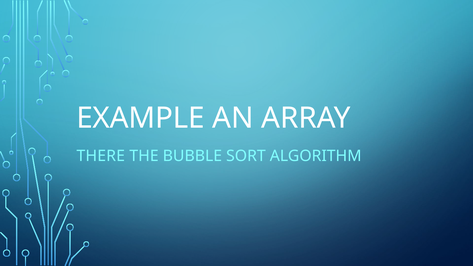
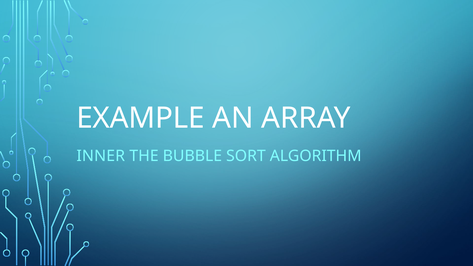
THERE: THERE -> INNER (101, 156)
